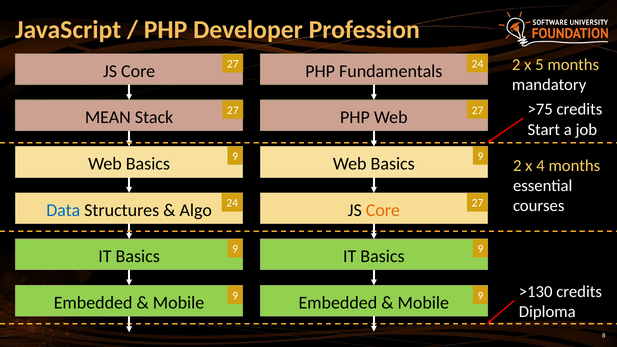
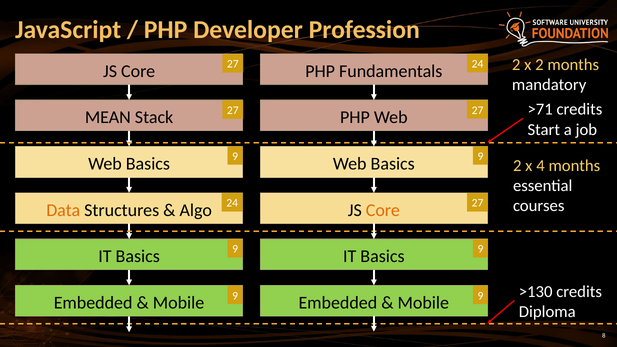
x 5: 5 -> 2 (539, 65)
>75: >75 -> >71 (540, 110)
Data colour: blue -> orange (63, 210)
